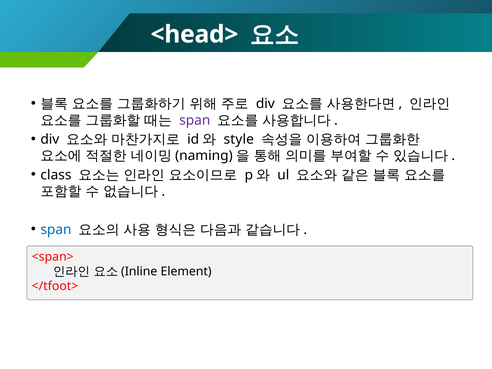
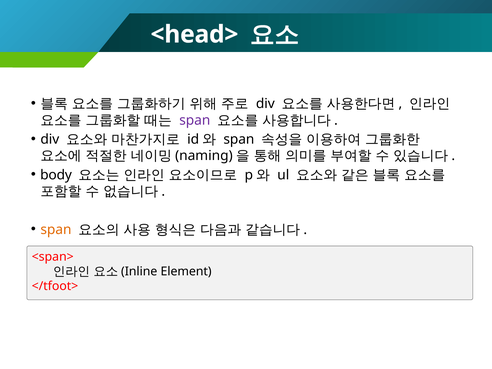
style: style -> span (239, 139)
class: class -> body (56, 175)
span colour: blue -> orange (56, 230)
